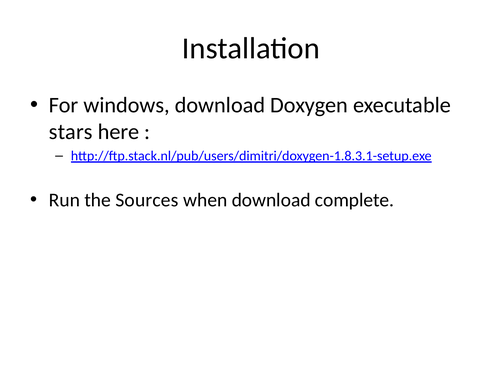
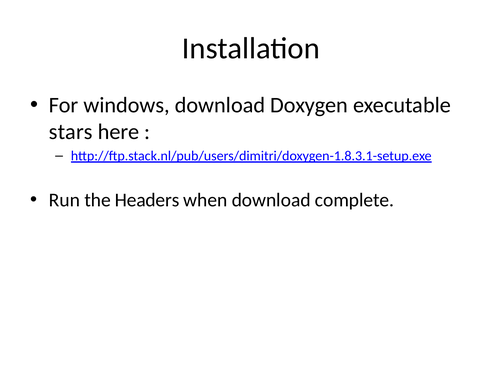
Sources: Sources -> Headers (147, 200)
